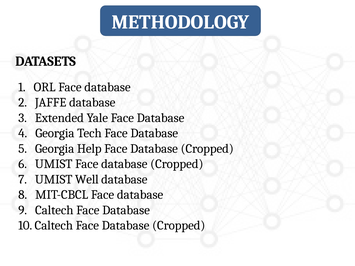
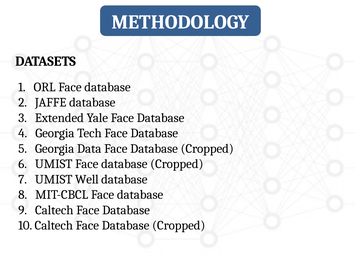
Help: Help -> Data (89, 149)
